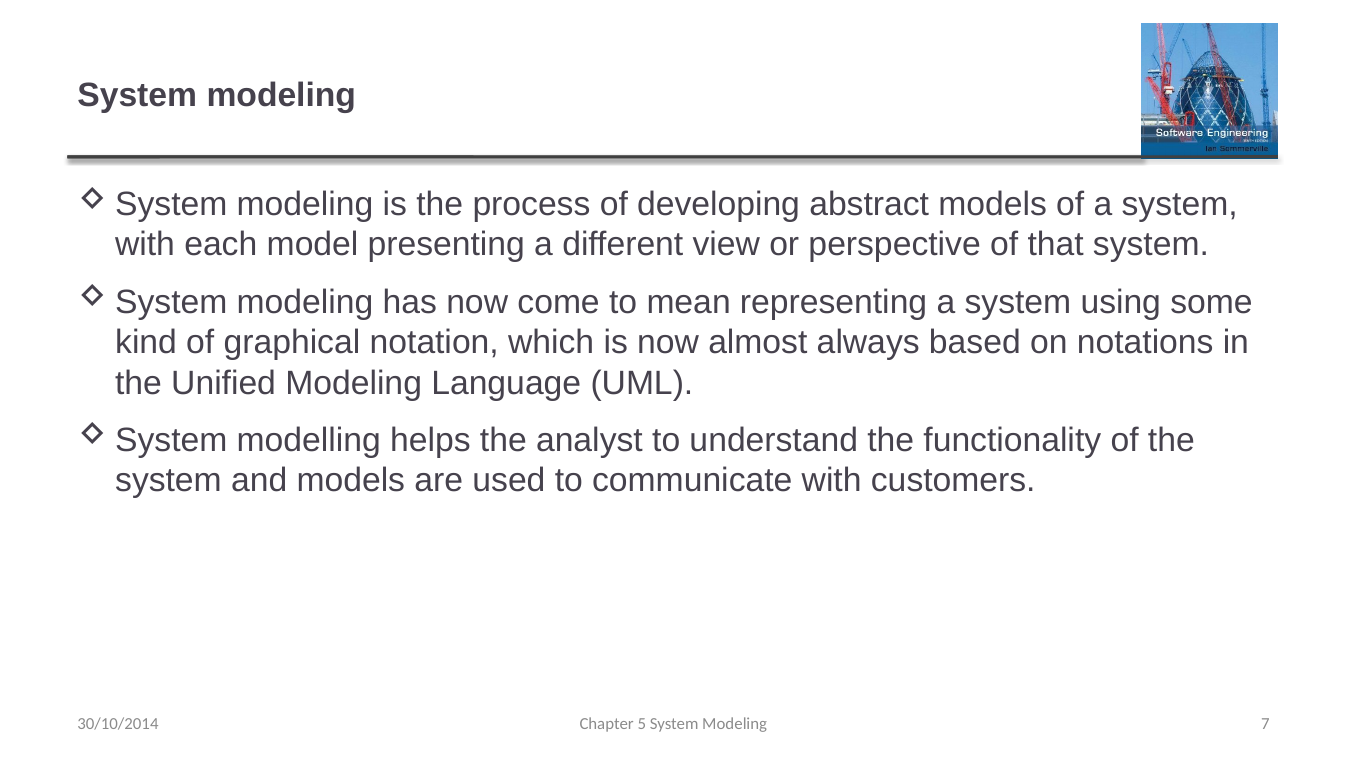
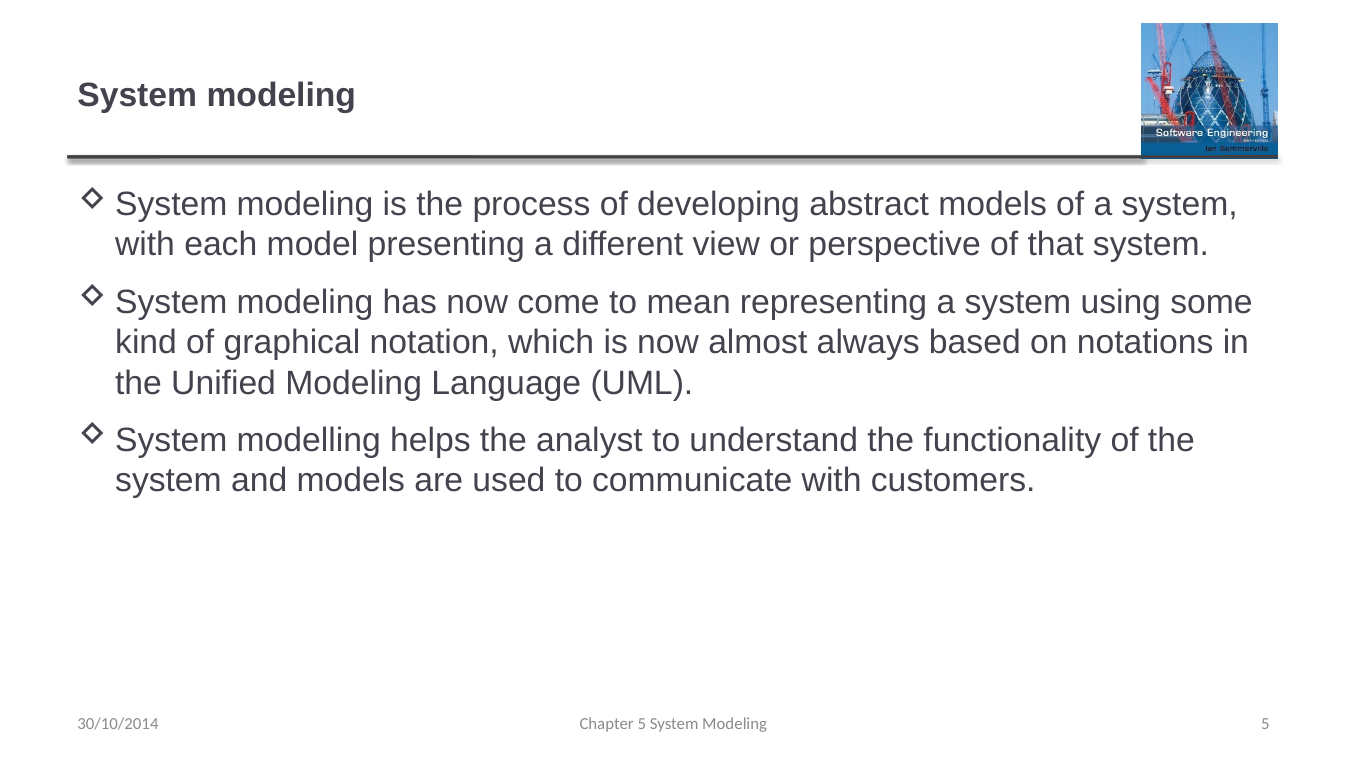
Modeling 7: 7 -> 5 (1265, 723)
